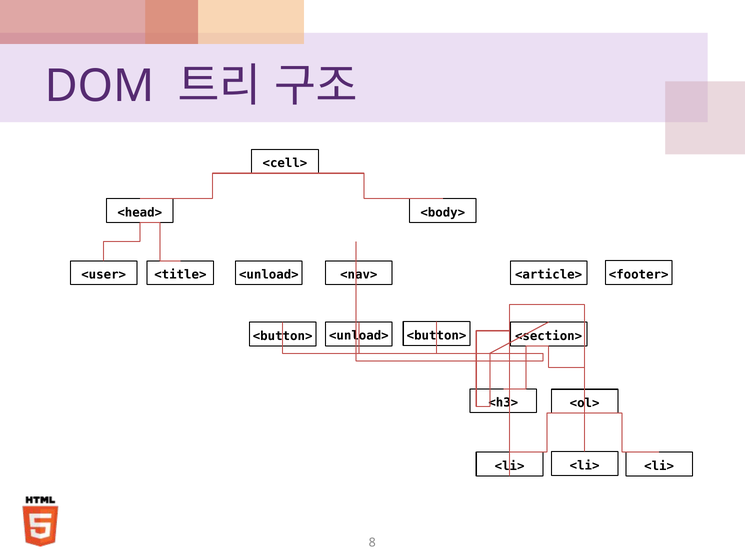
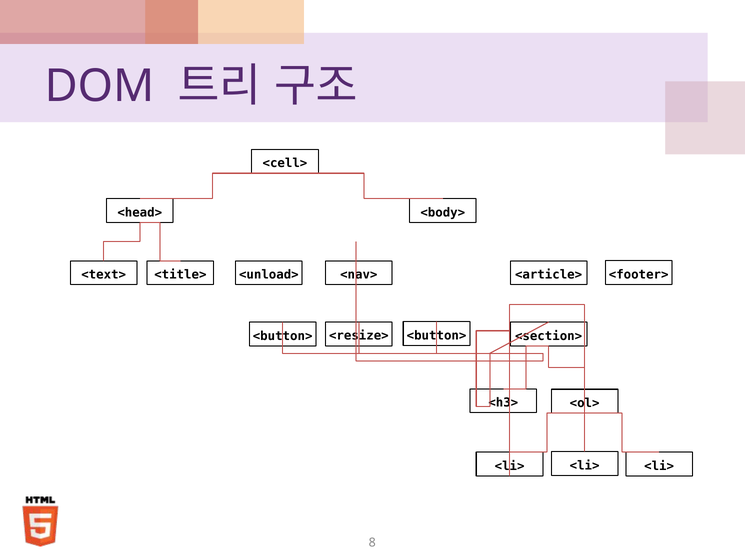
<user>: <user> -> <text> (104, 275)
<button> <unload>: <unload> -> <resize> (359, 336)
